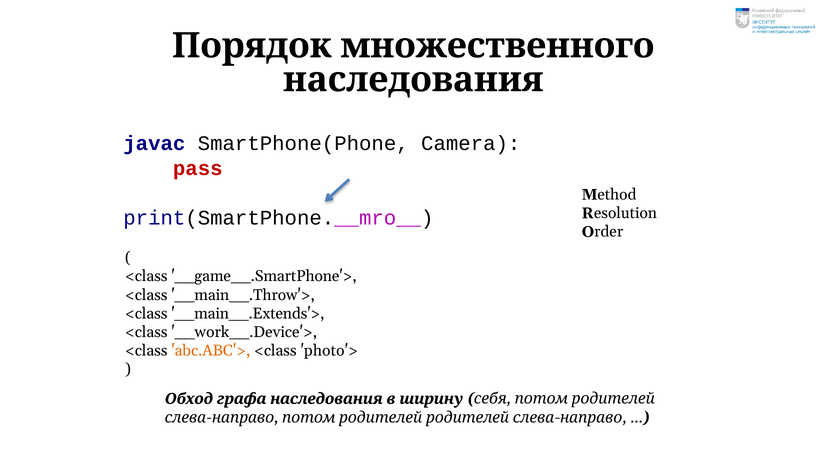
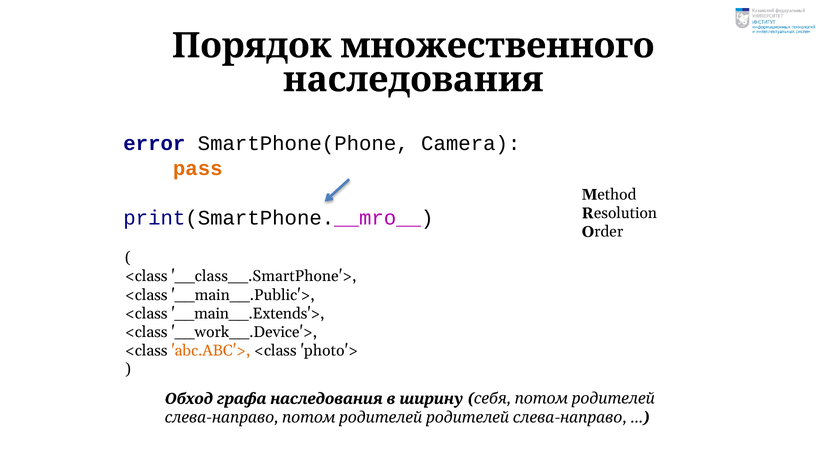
javac: javac -> error (154, 144)
pass colour: red -> orange (198, 168)
__game__.SmartPhone'>: __game__.SmartPhone'> -> __class__.SmartPhone'> (264, 276)
__main__.Throw'>: __main__.Throw'> -> __main__.Public'> (243, 295)
